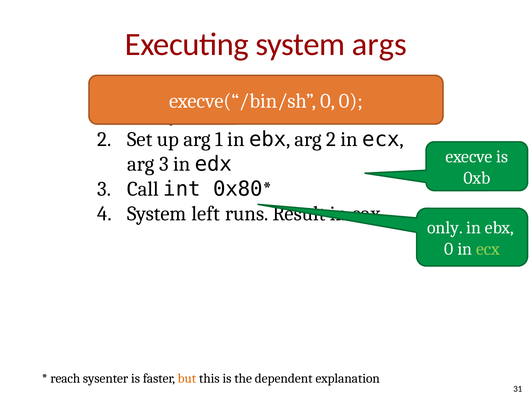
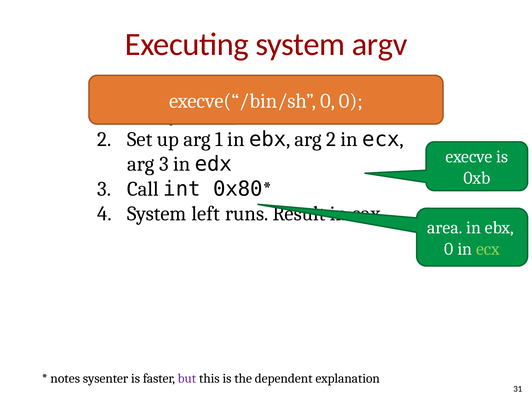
args: args -> argv (380, 44)
only: only -> area (445, 228)
reach: reach -> notes (65, 379)
but colour: orange -> purple (187, 379)
